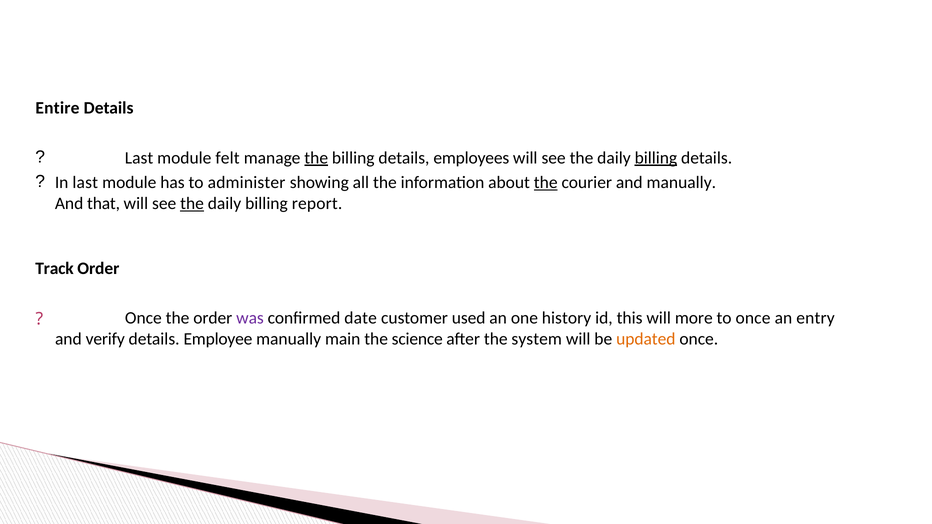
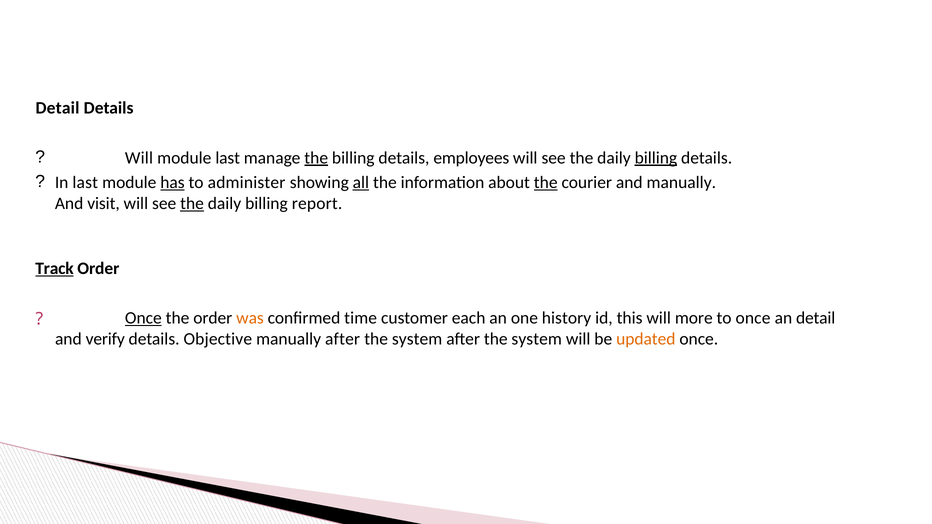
Entire: Entire -> Detail (58, 108)
Last: Last -> Will (139, 158)
module felt: felt -> last (228, 158)
has underline: none -> present (172, 183)
all underline: none -> present (361, 183)
that: that -> visit (104, 204)
Track underline: none -> present (54, 268)
Once underline: none -> present (143, 318)
was colour: purple -> orange (250, 318)
date: date -> time (361, 318)
used: used -> each (469, 318)
an entry: entry -> detail (816, 318)
Employee: Employee -> Objective (218, 339)
manually main: main -> after (343, 339)
science: science -> system (417, 339)
